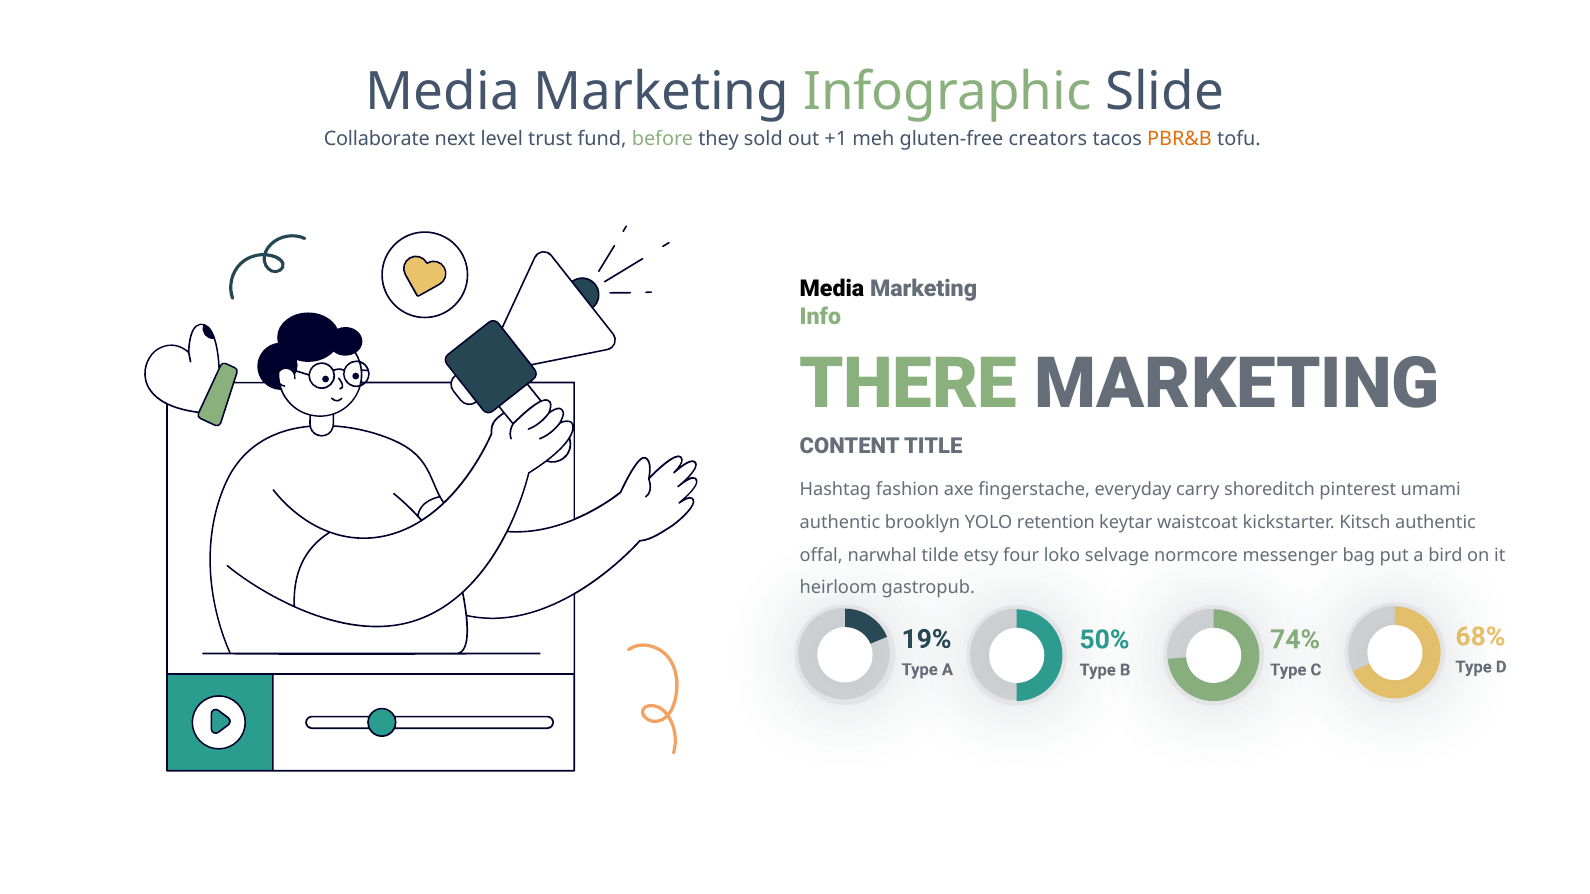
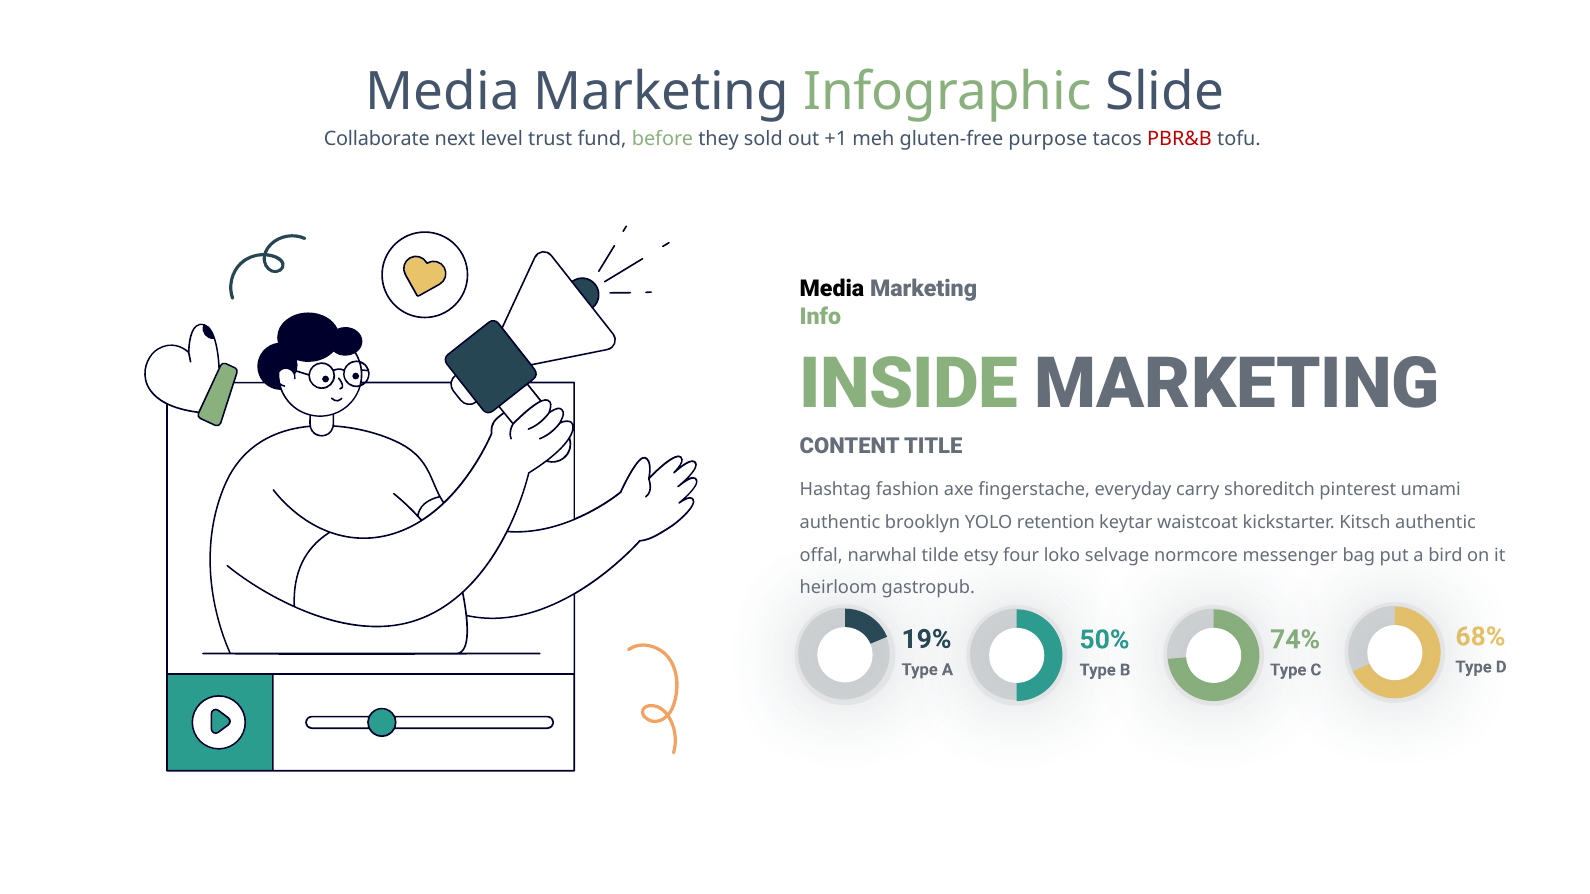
creators: creators -> purpose (1048, 139)
PBR&B colour: orange -> red (1180, 139)
THERE: THERE -> INSIDE (909, 384)
